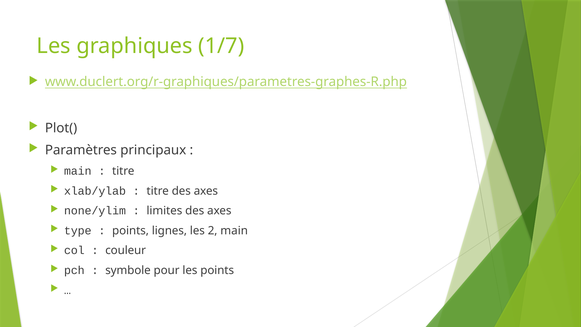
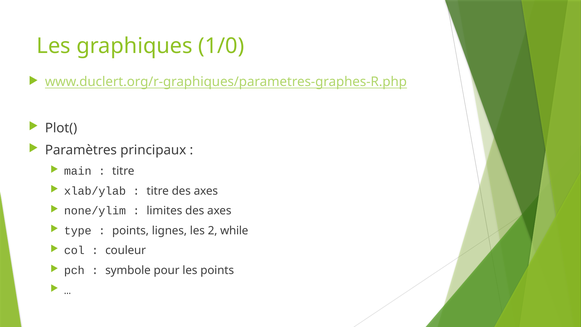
1/7: 1/7 -> 1/0 (221, 46)
2 main: main -> while (234, 230)
